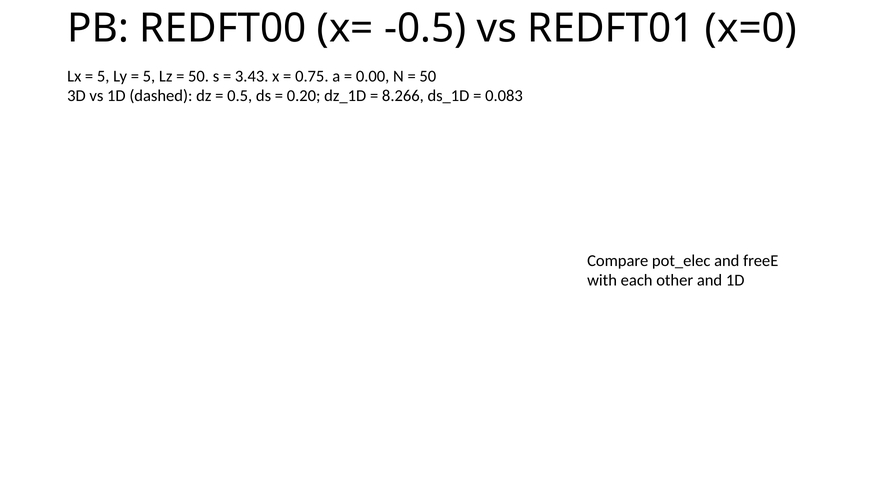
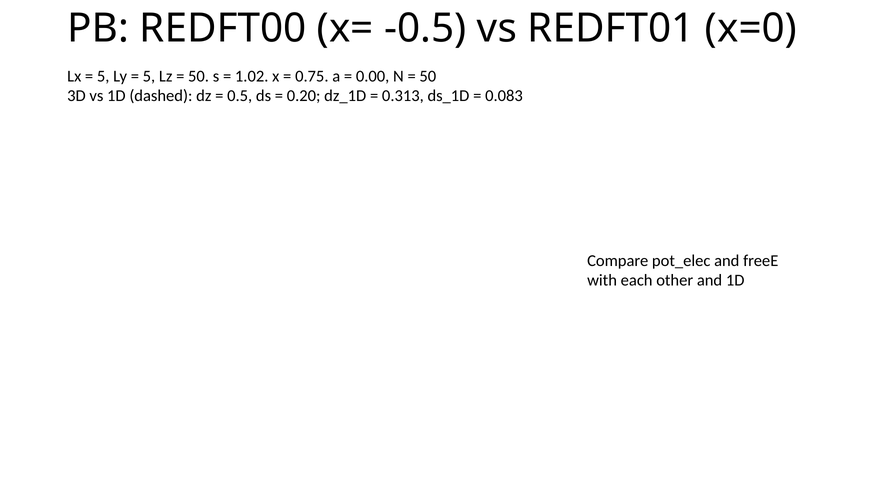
3.43: 3.43 -> 1.02 (252, 76)
8.266: 8.266 -> 0.313 (403, 96)
